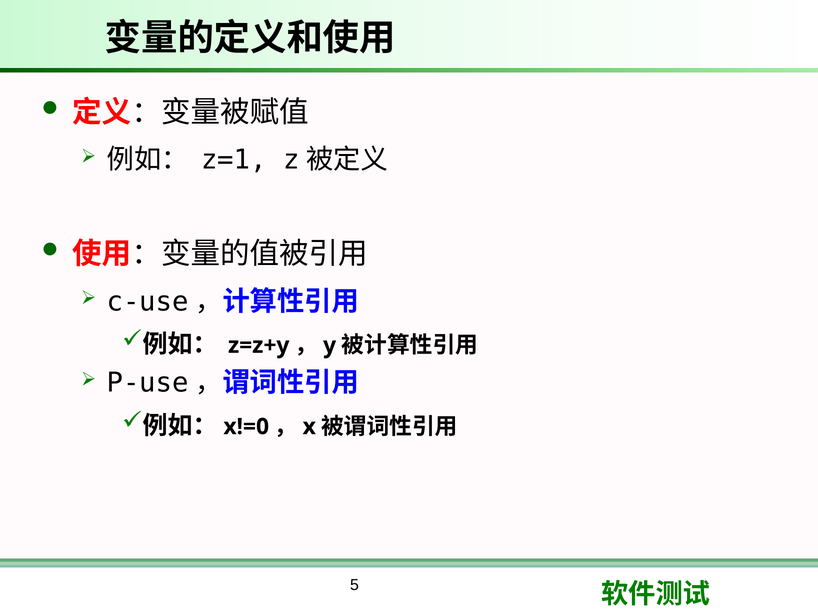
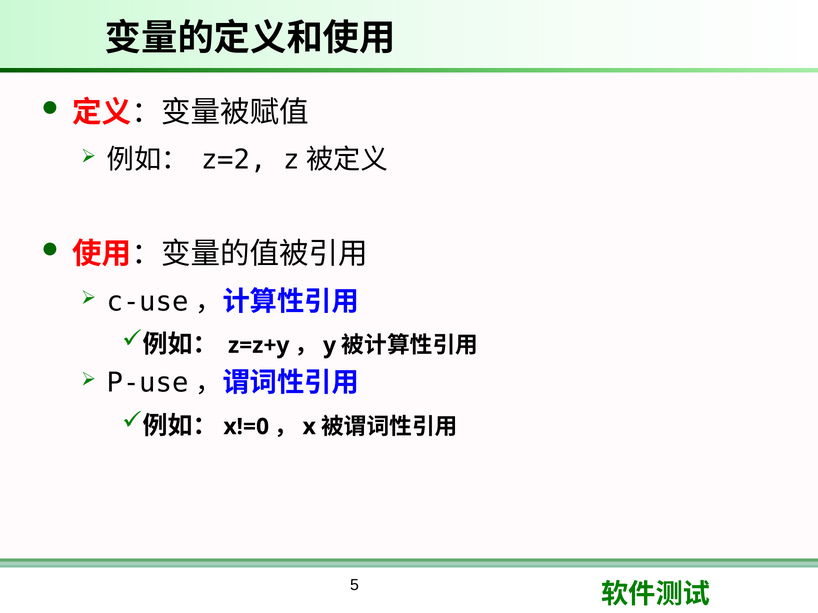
z=1: z=1 -> z=2 (234, 160)
